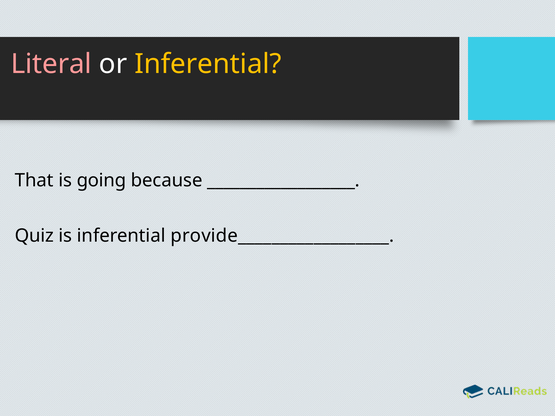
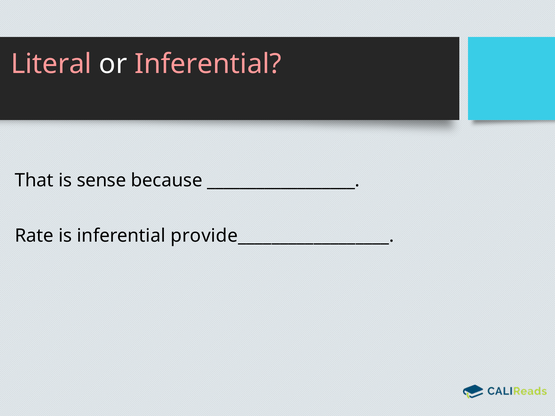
Inferential colour: yellow -> pink (208, 64)
going: going -> sense (101, 180)
Quiz: Quiz -> Rate (34, 236)
